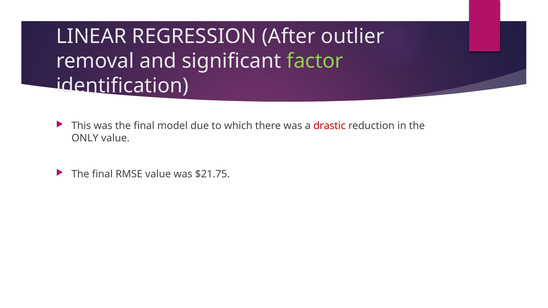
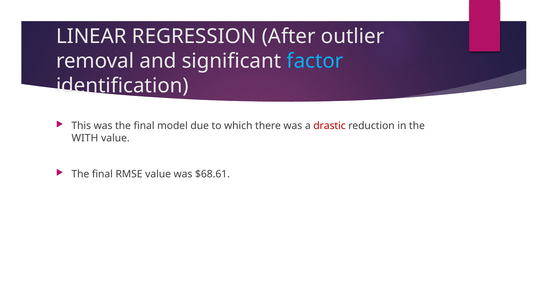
factor colour: light green -> light blue (315, 61)
ONLY: ONLY -> WITH (85, 138)
$21.75: $21.75 -> $68.61 (212, 174)
